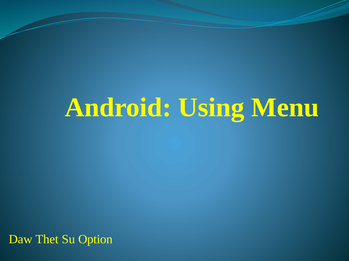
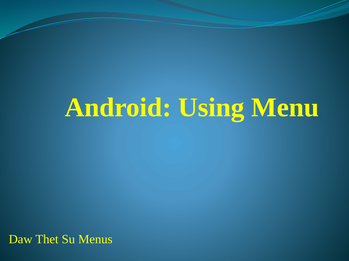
Option: Option -> Menus (95, 240)
